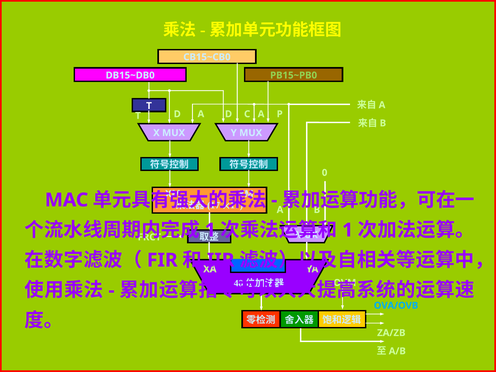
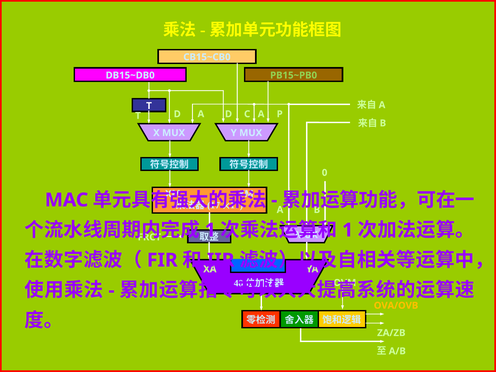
OVA/OVB colour: light blue -> yellow (396, 306)
